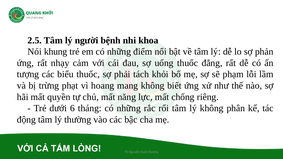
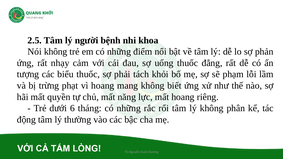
Nói khung: khung -> không (56, 52)
mất chống: chống -> hoang (183, 97)
